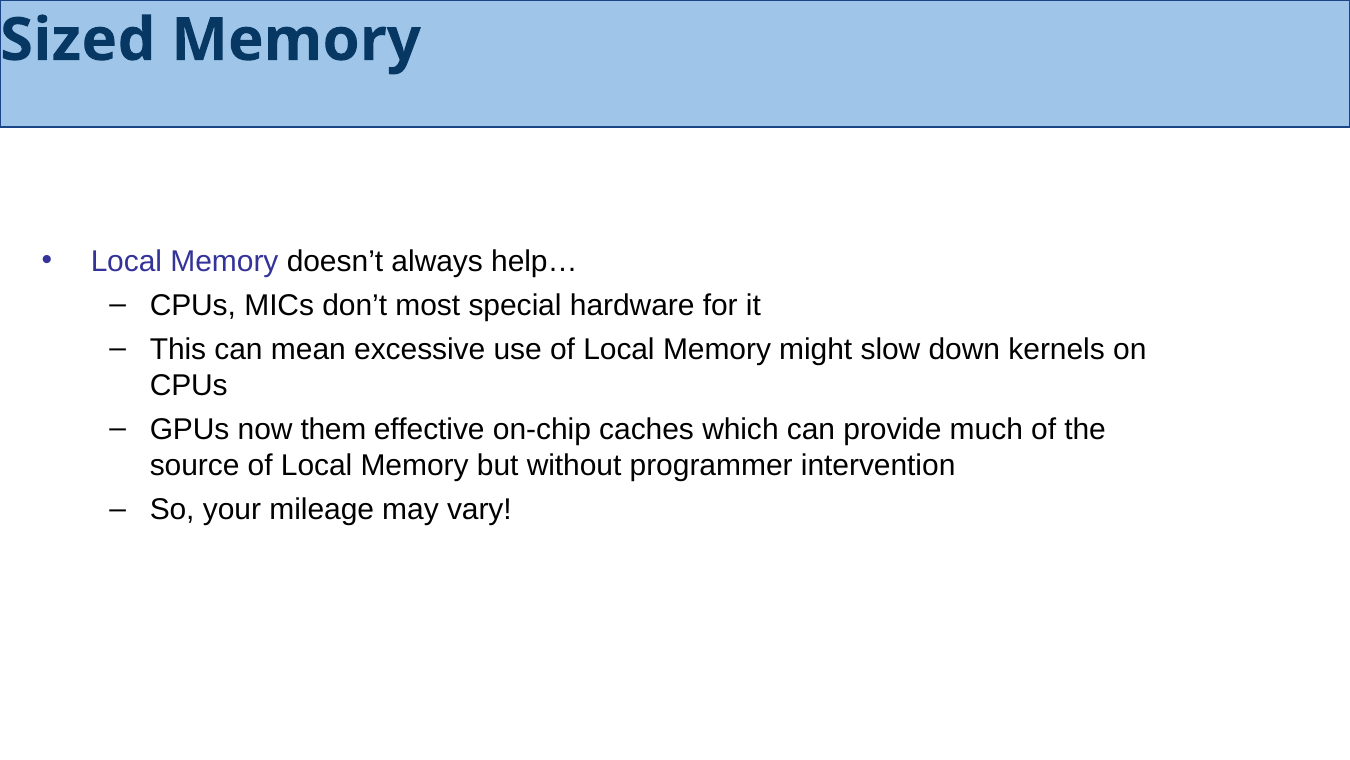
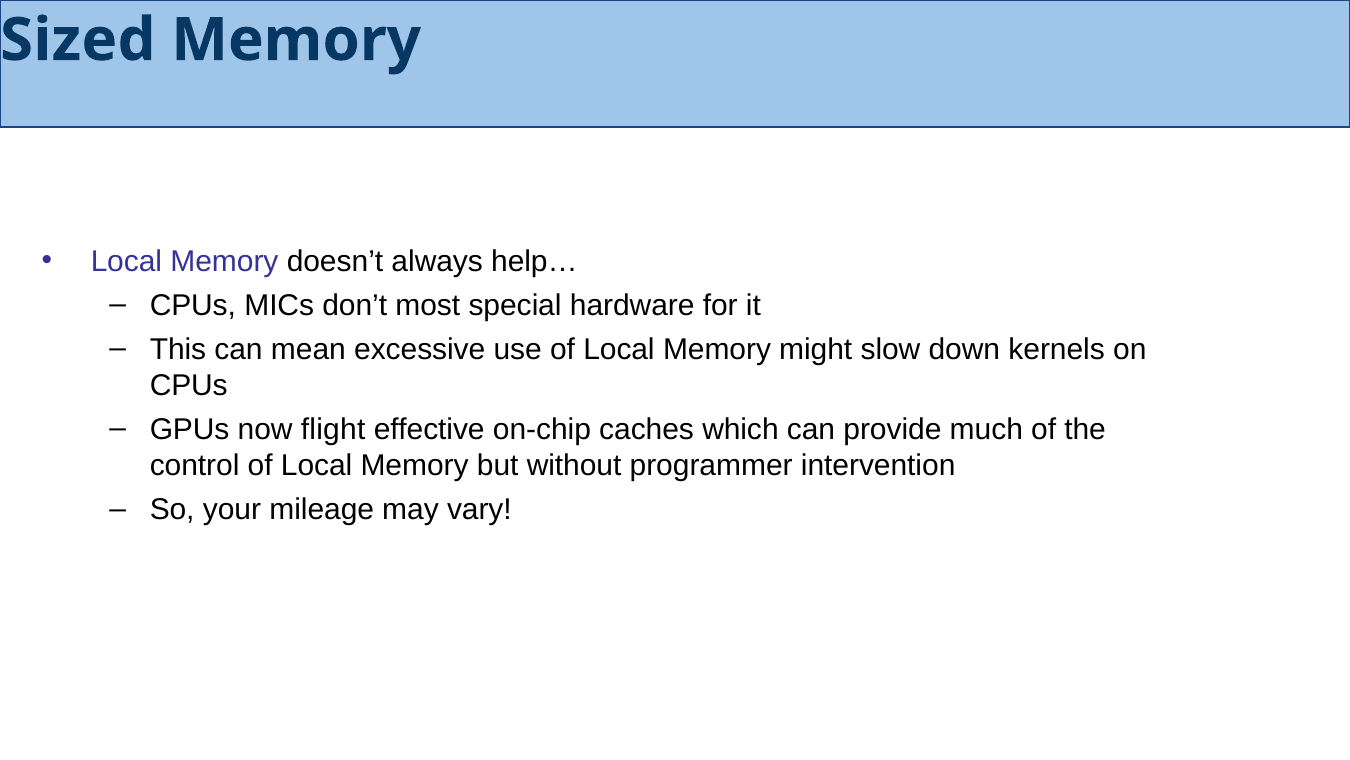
them: them -> flight (333, 429)
source: source -> control (195, 465)
